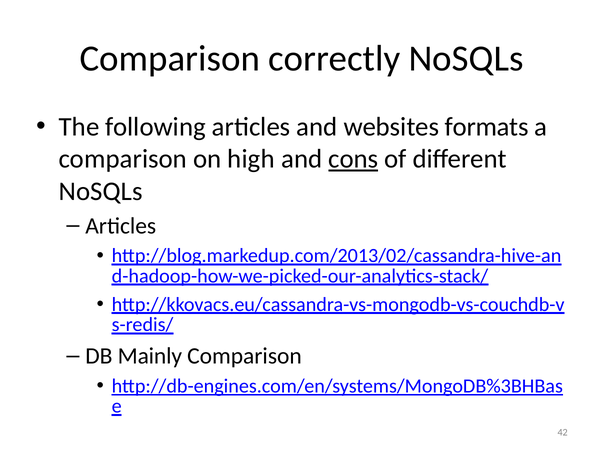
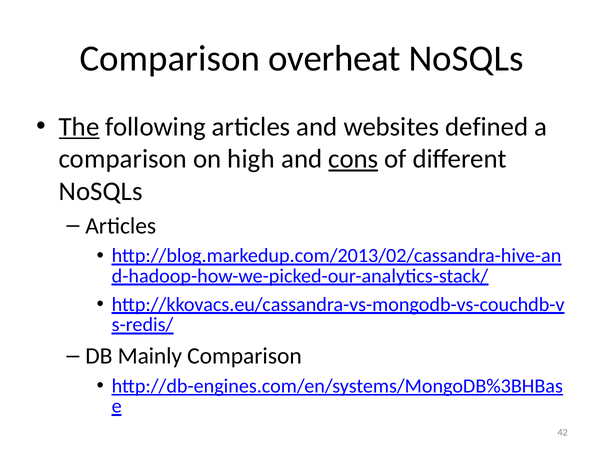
correctly: correctly -> overheat (334, 58)
The underline: none -> present (79, 127)
formats: formats -> defined (487, 127)
